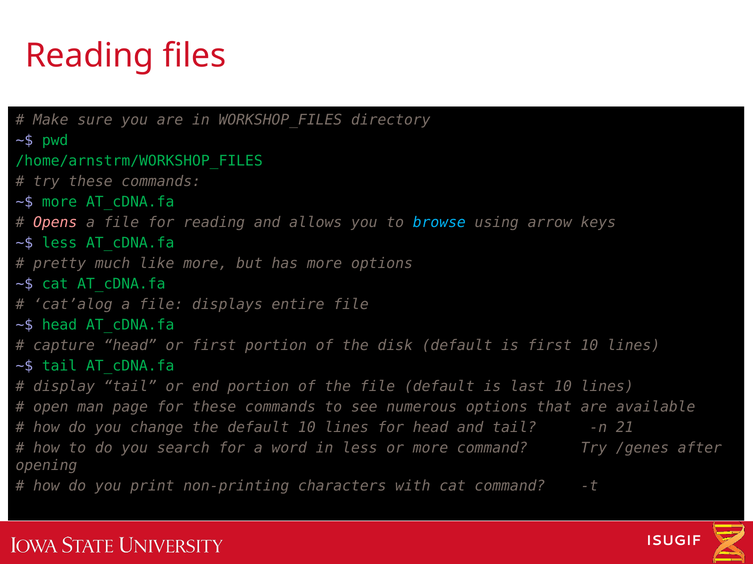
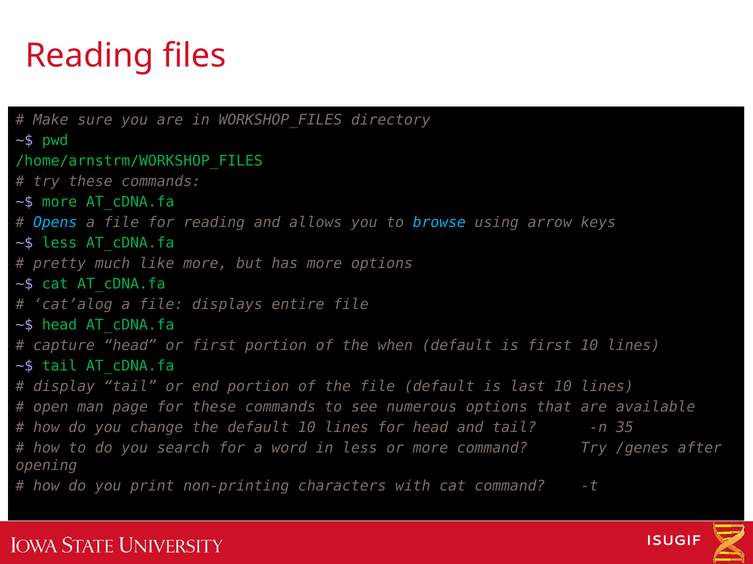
Opens colour: pink -> light blue (55, 223)
disk: disk -> when (395, 346)
21: 21 -> 35 (625, 428)
